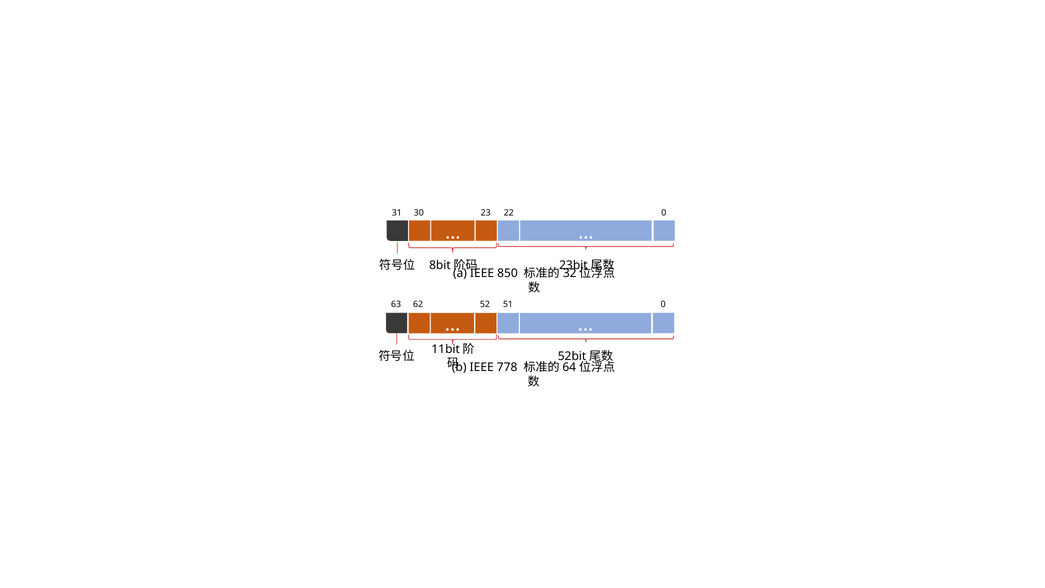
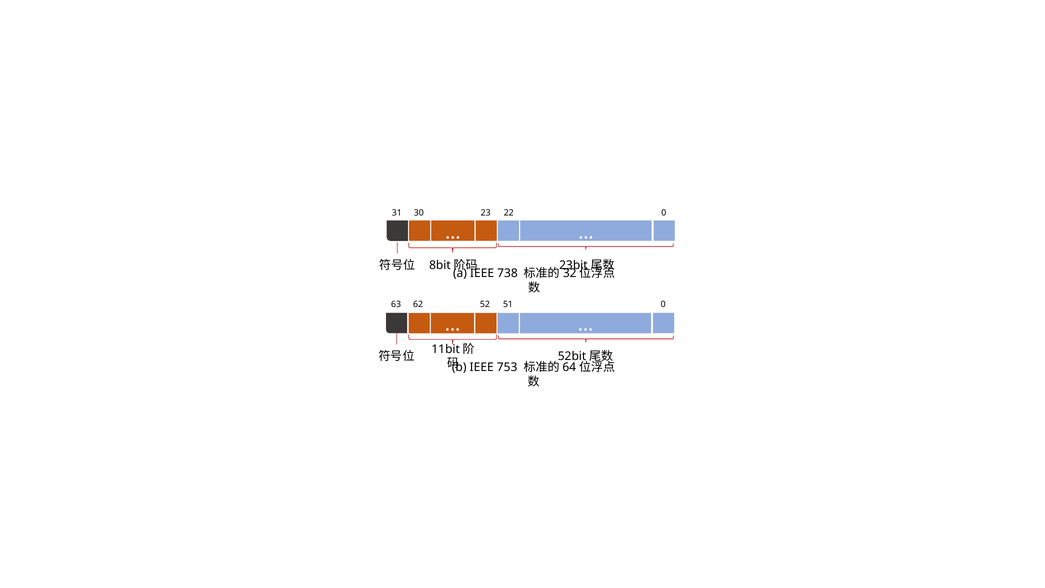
850: 850 -> 738 (508, 273)
778: 778 -> 753 (507, 367)
